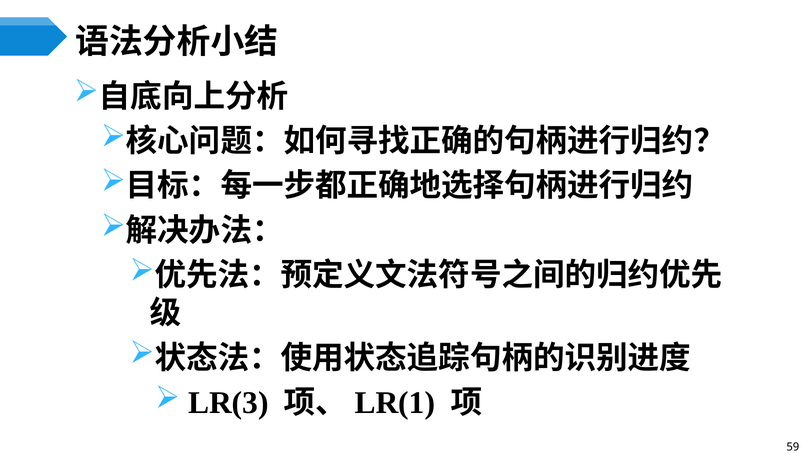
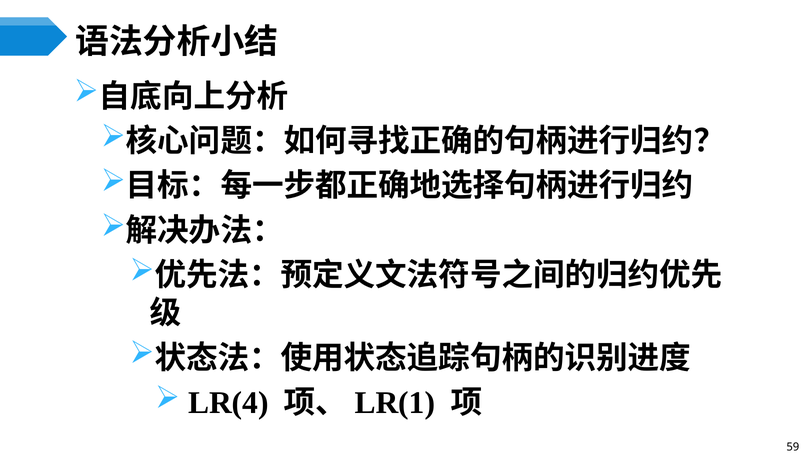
LR(3: LR(3 -> LR(4 (228, 403)
